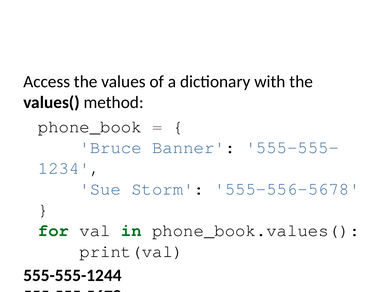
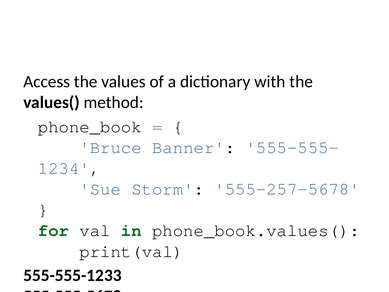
555-556-5678: 555-556-5678 -> 555-257-5678 (287, 189)
555-555-1244: 555-555-1244 -> 555-555-1233 (72, 275)
